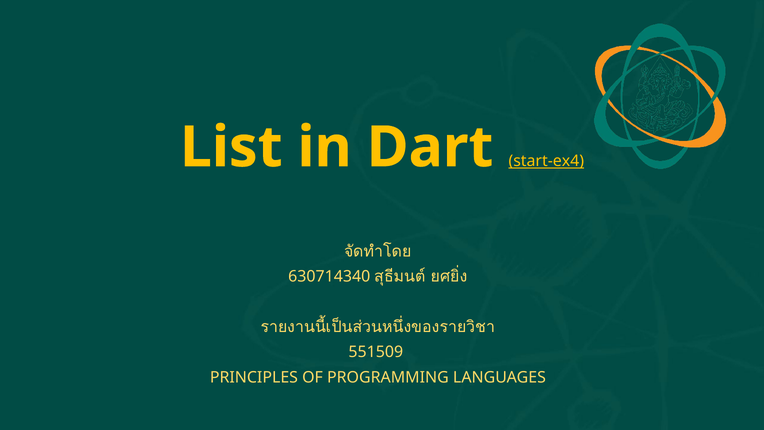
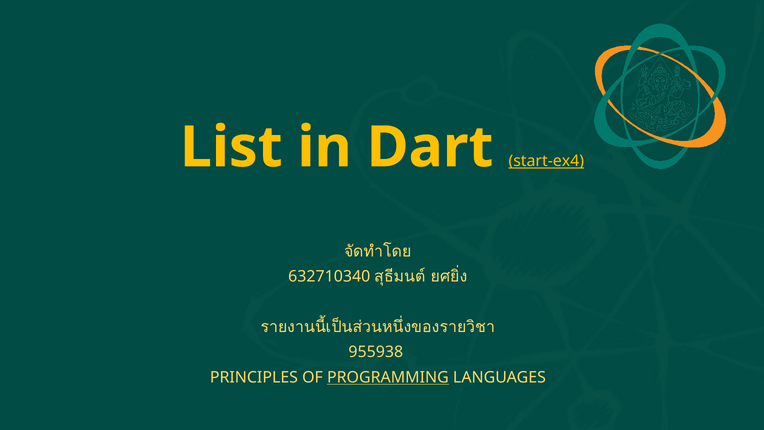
630714340: 630714340 -> 632710340 (329, 277)
551509: 551509 -> 955938 (376, 352)
PROGRAMMING underline: none -> present (388, 377)
